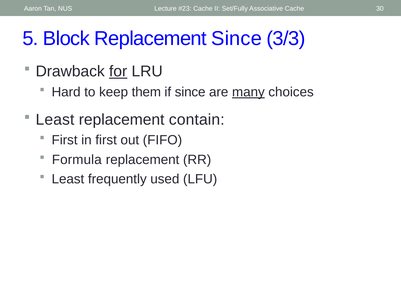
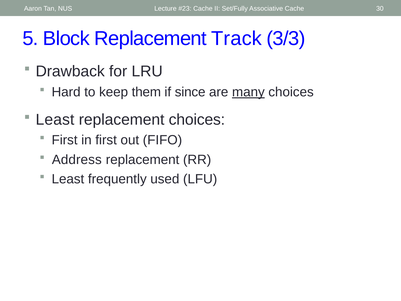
Replacement Since: Since -> Track (237, 39)
for underline: present -> none (118, 71)
replacement contain: contain -> choices (197, 120)
Formula: Formula -> Address (77, 159)
